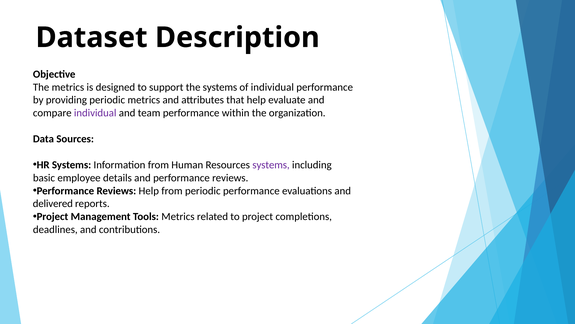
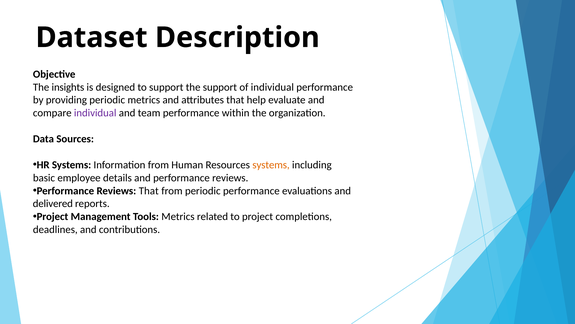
The metrics: metrics -> insights (68, 87)
the systems: systems -> support (220, 87)
systems colour: purple -> orange (271, 165)
Reviews Help: Help -> That (149, 190)
